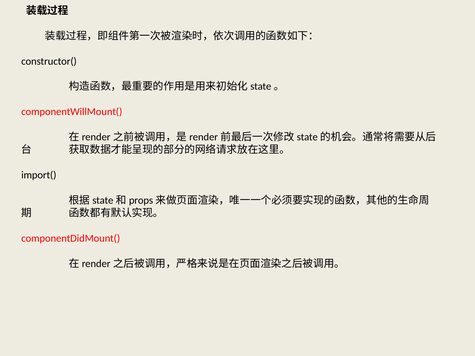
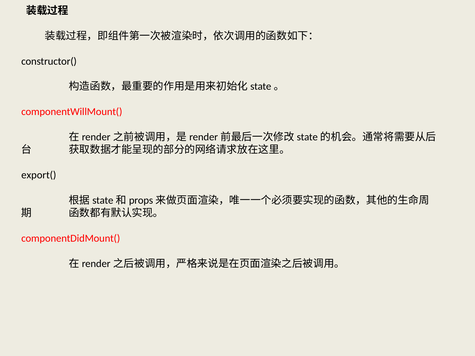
import(: import( -> export( (39, 175)
